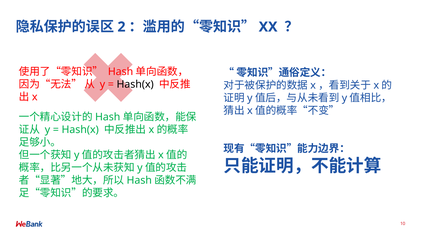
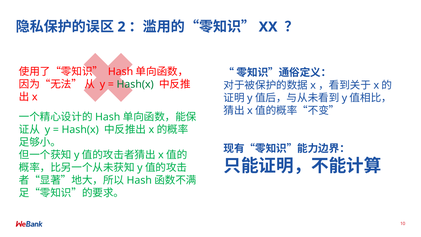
Hash(x colour: black -> green (135, 84)
